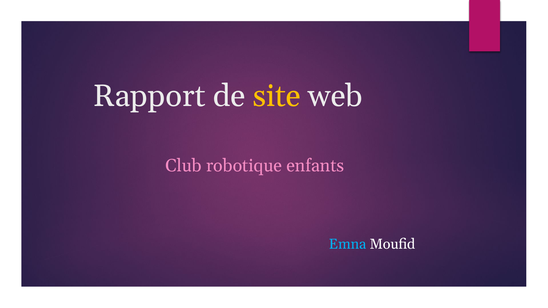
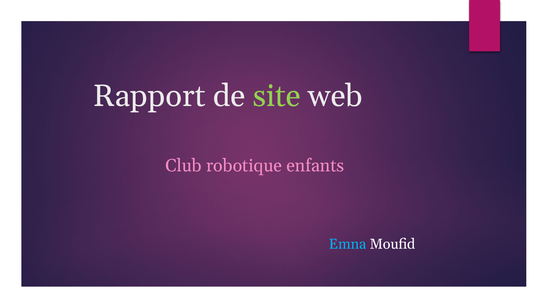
site colour: yellow -> light green (277, 96)
